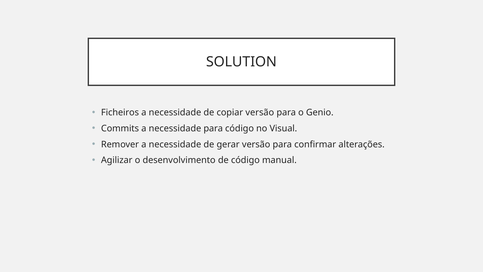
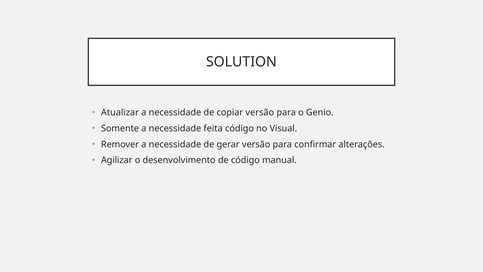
Ficheiros: Ficheiros -> Atualizar (120, 112)
Commits: Commits -> Somente (120, 128)
necessidade para: para -> feita (213, 128)
